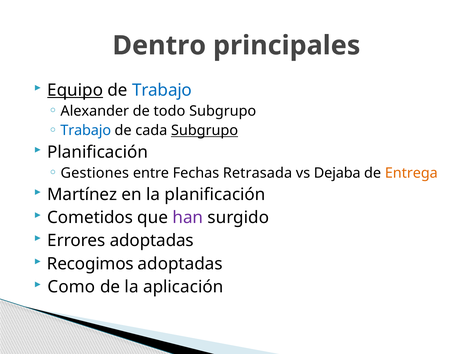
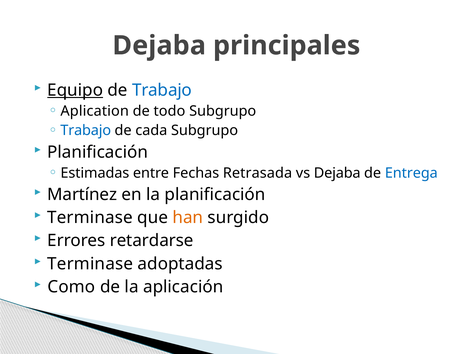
Dentro: Dentro -> Dejaba (159, 46)
Alexander: Alexander -> Aplication (95, 111)
Subgrupo underline: present -> none (205, 131)
Gestiones: Gestiones -> Estimadas (95, 173)
Entrega colour: orange -> blue (411, 173)
Cometidos: Cometidos -> Terminase (90, 218)
han colour: purple -> orange (188, 218)
Errores adoptadas: adoptadas -> retardarse (152, 241)
Recogimos: Recogimos -> Terminase (90, 264)
